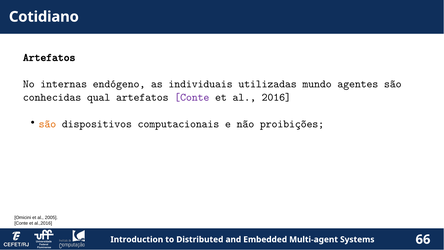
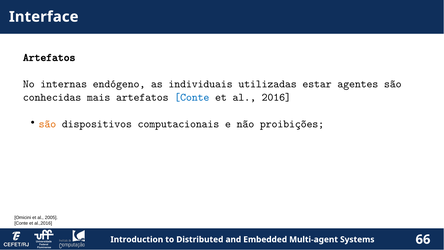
Cotidiano: Cotidiano -> Interface (44, 17)
mundo: mundo -> estar (317, 84)
qual: qual -> mais (99, 97)
Conte colour: purple -> blue (192, 97)
